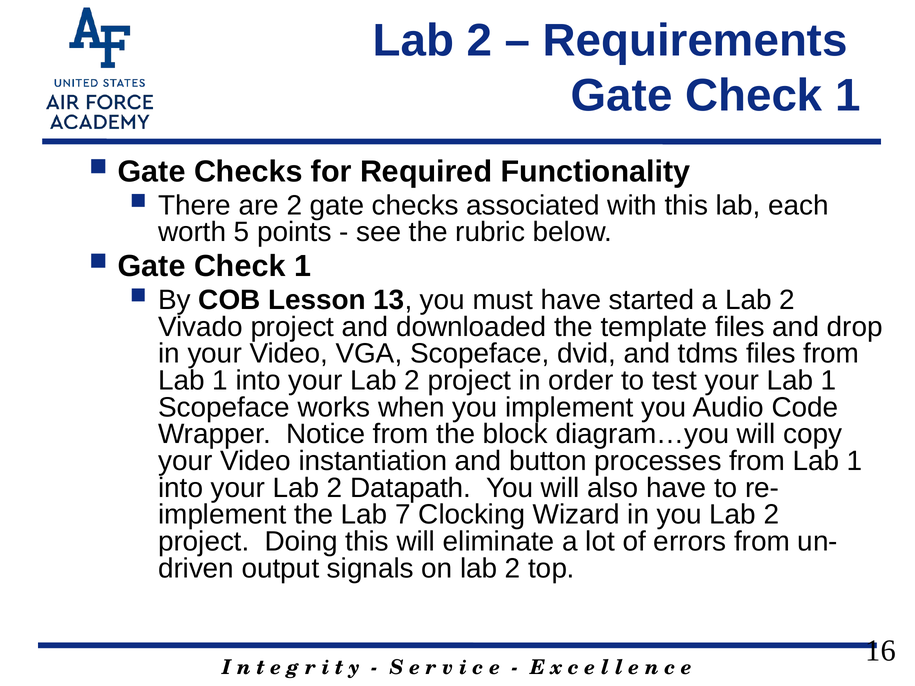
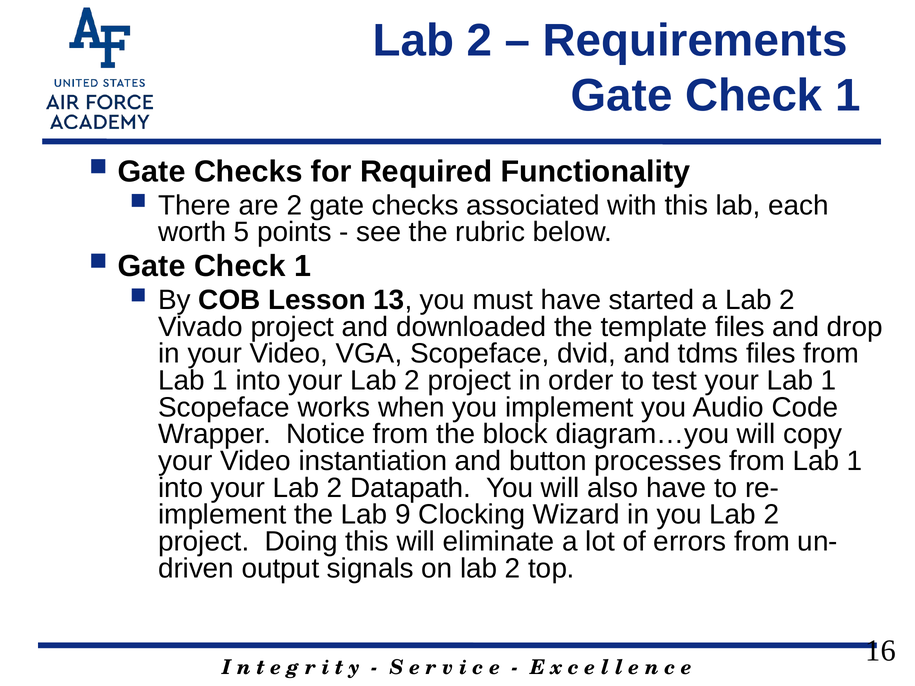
7: 7 -> 9 (403, 515)
